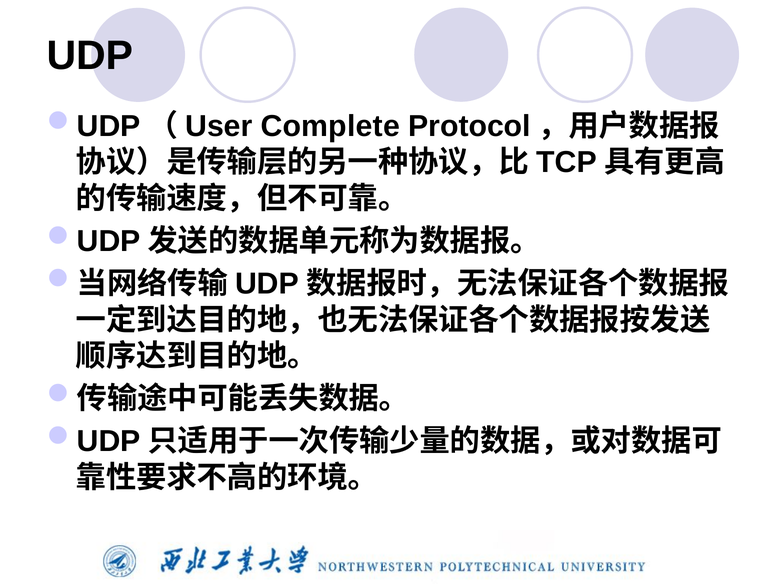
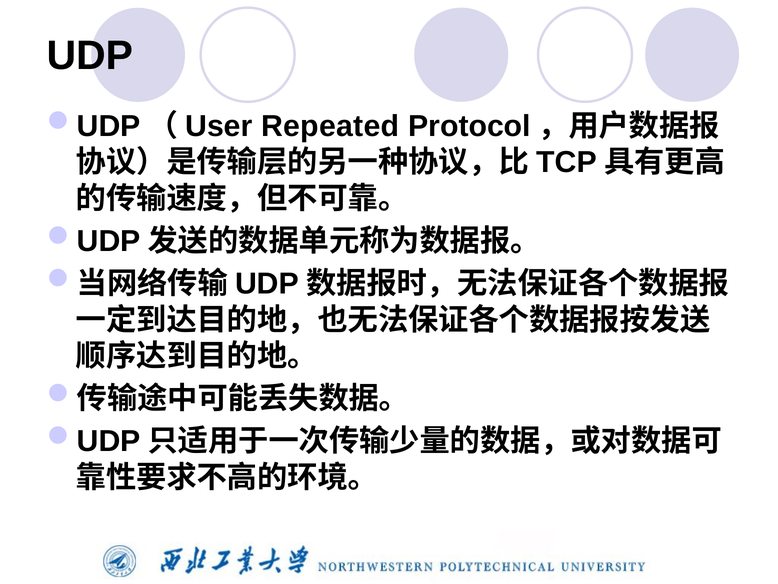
Complete: Complete -> Repeated (330, 126)
